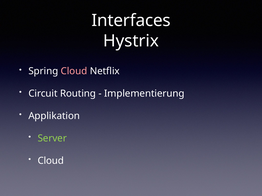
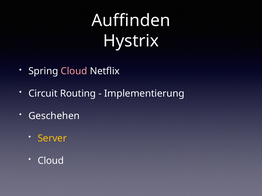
Interfaces: Interfaces -> Auffinden (131, 21)
Applikation: Applikation -> Geschehen (54, 116)
Server colour: light green -> yellow (52, 139)
